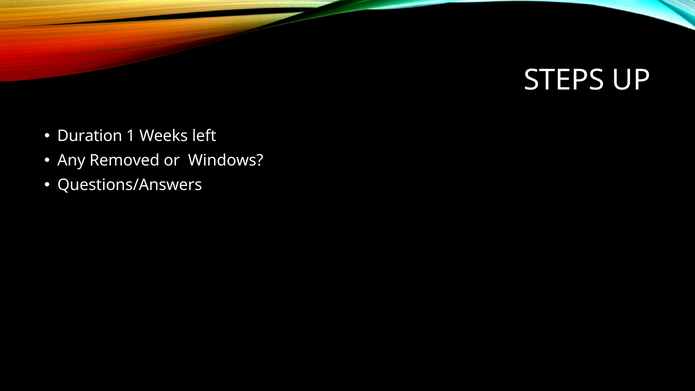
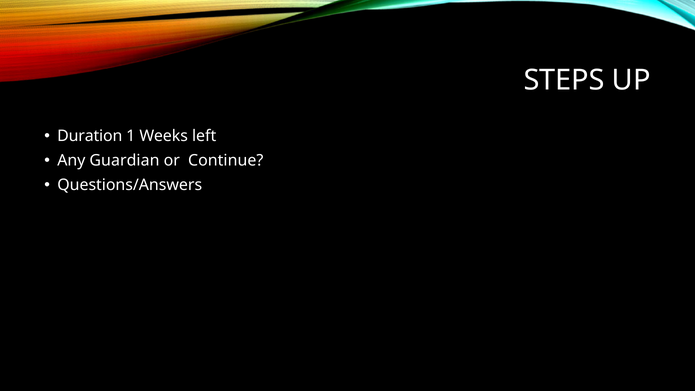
Removed: Removed -> Guardian (124, 161)
Windows: Windows -> Continue (226, 161)
